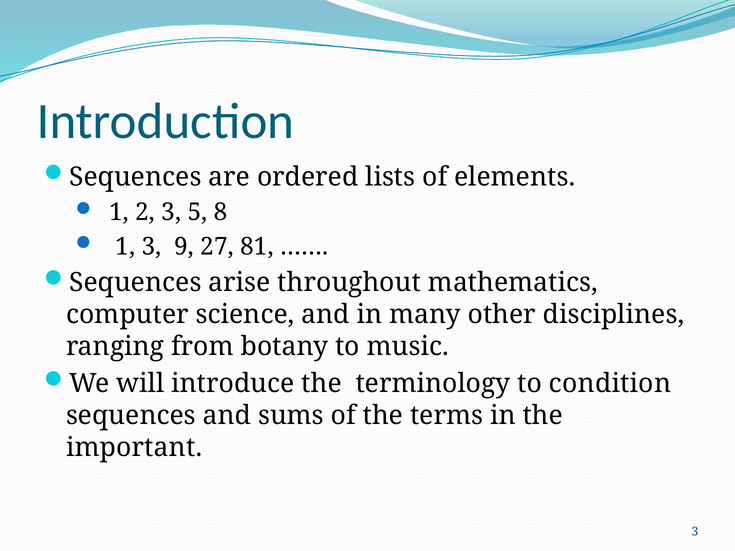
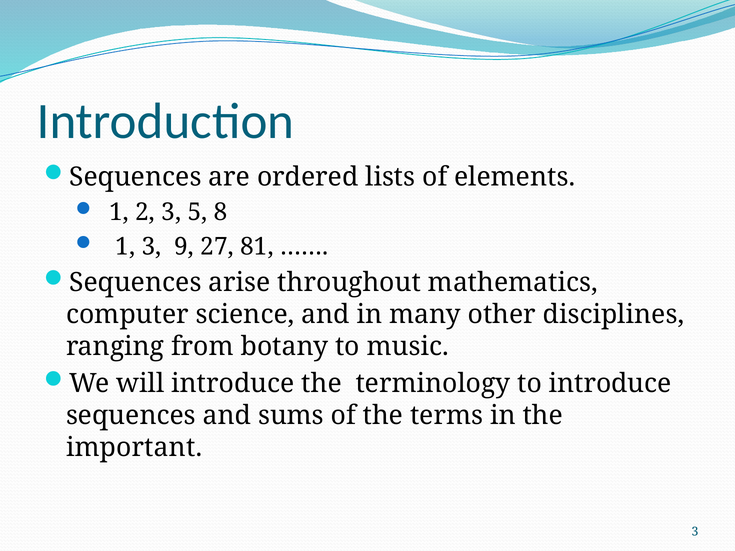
to condition: condition -> introduce (610, 384)
